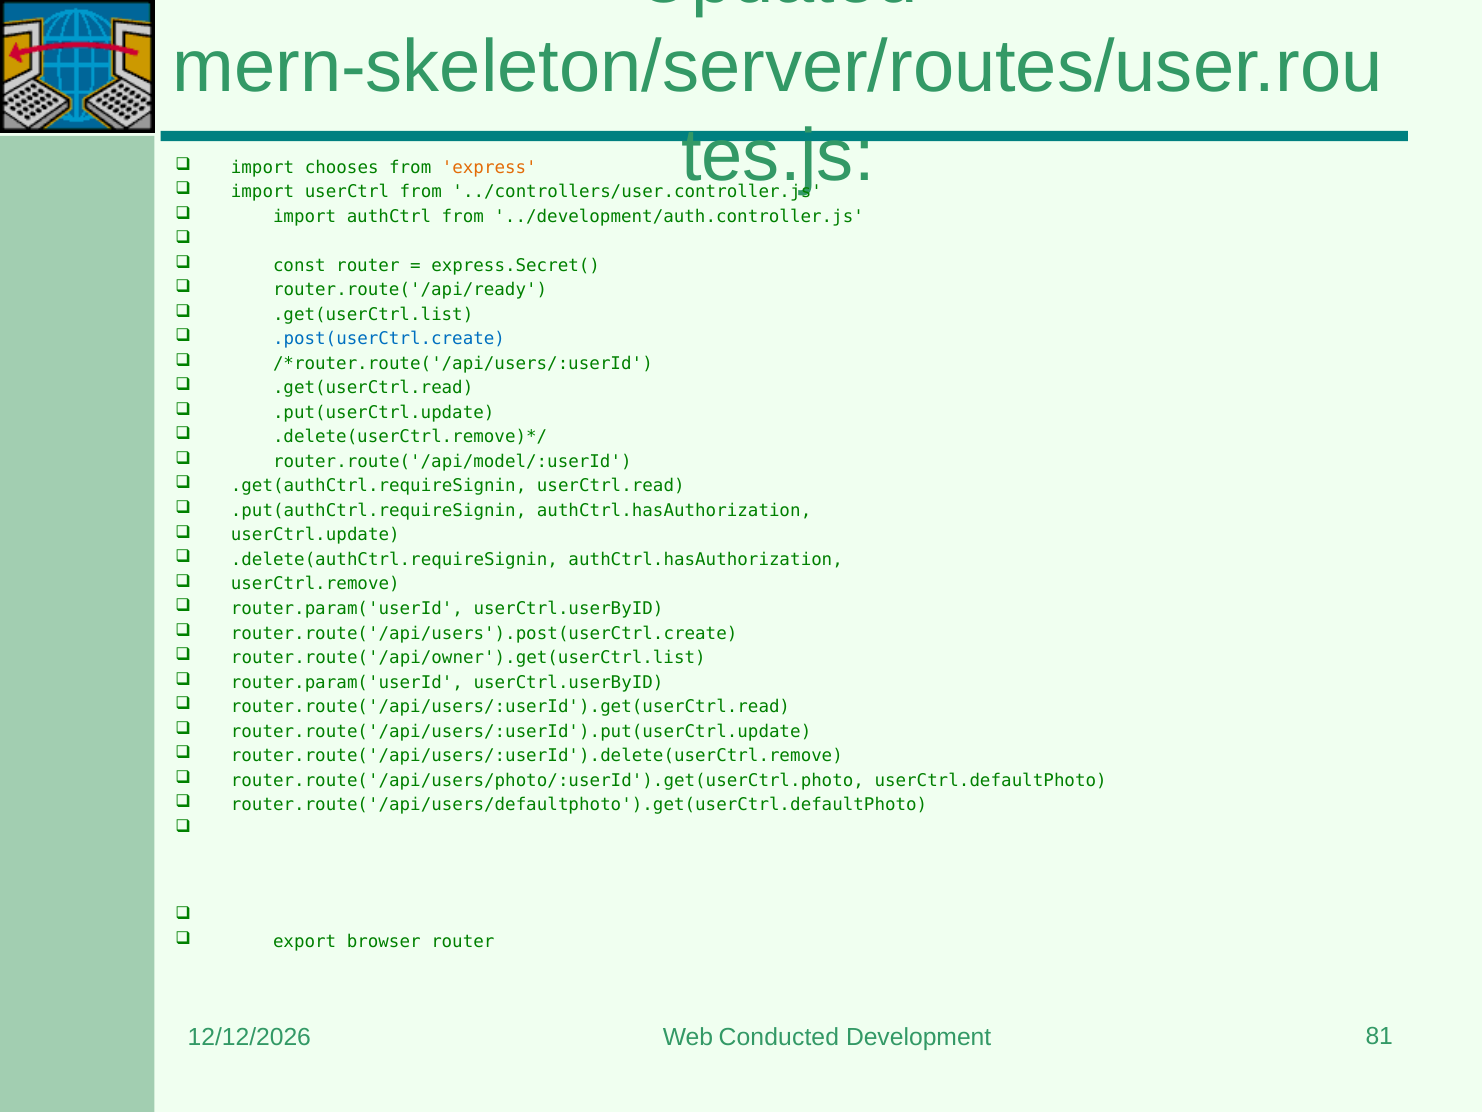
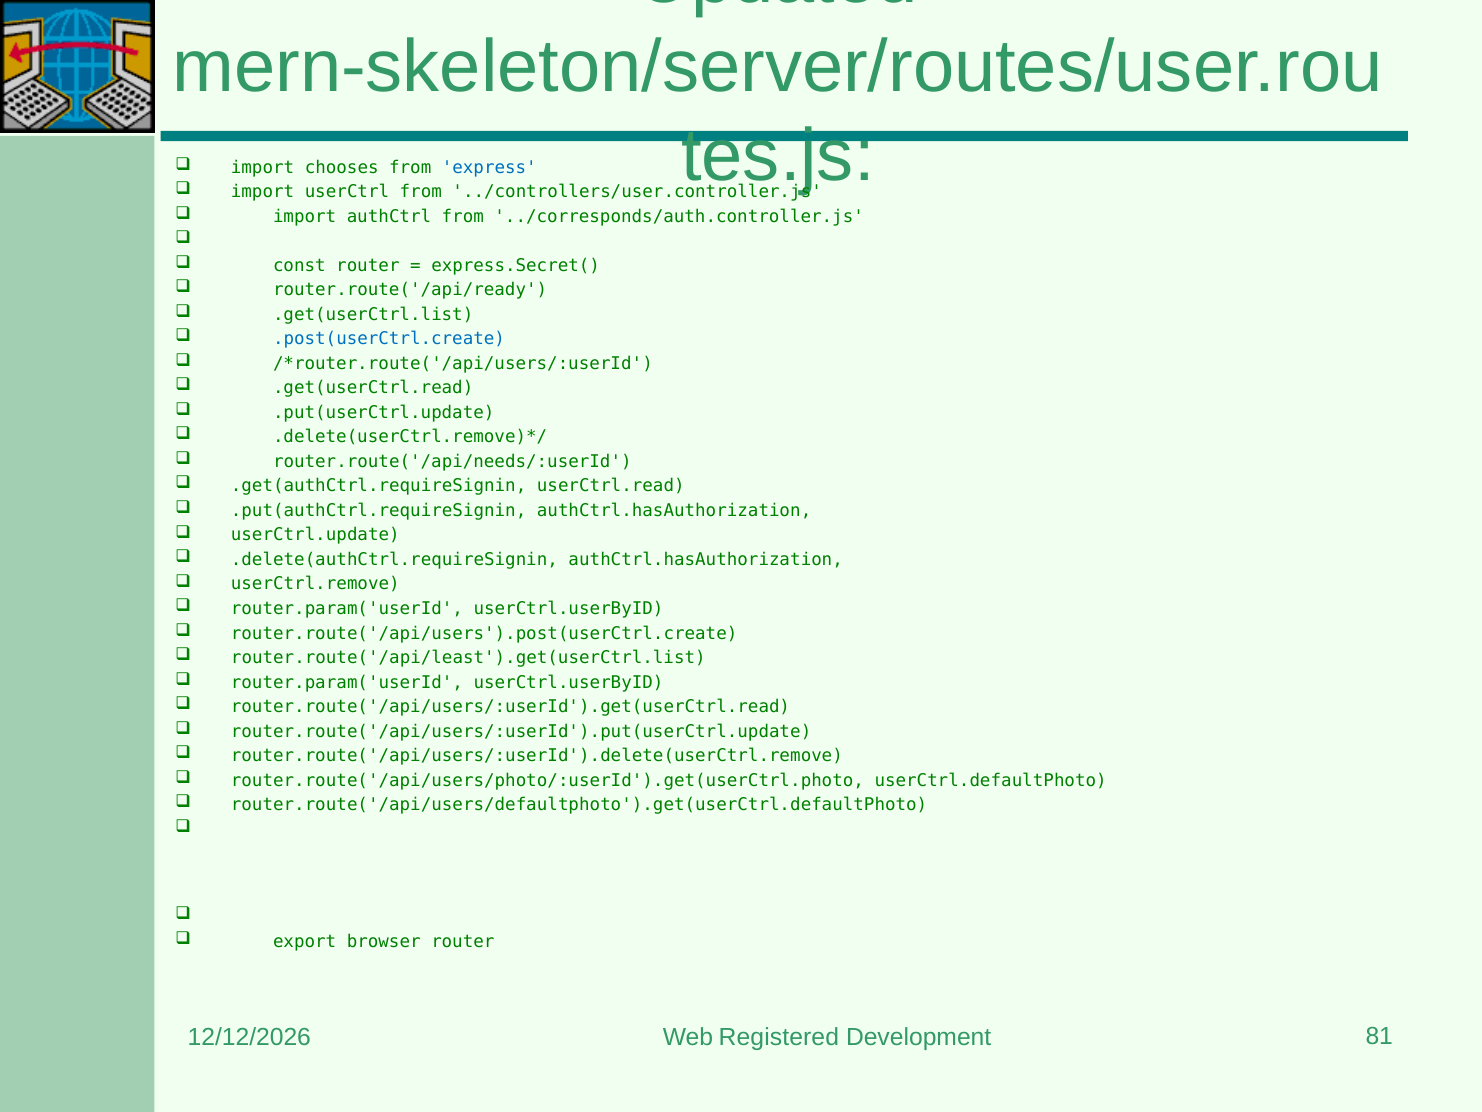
express colour: orange -> blue (489, 167)
../development/auth.controller.js: ../development/auth.controller.js -> ../corresponds/auth.controller.js (679, 216)
router.route('/api/model/:userId: router.route('/api/model/:userId -> router.route('/api/needs/:userId (452, 461)
router.route('/api/owner').get(userCtrl.list: router.route('/api/owner').get(userCtrl.list -> router.route('/api/least').get(userCtrl.list (468, 657)
Conducted: Conducted -> Registered (779, 1037)
